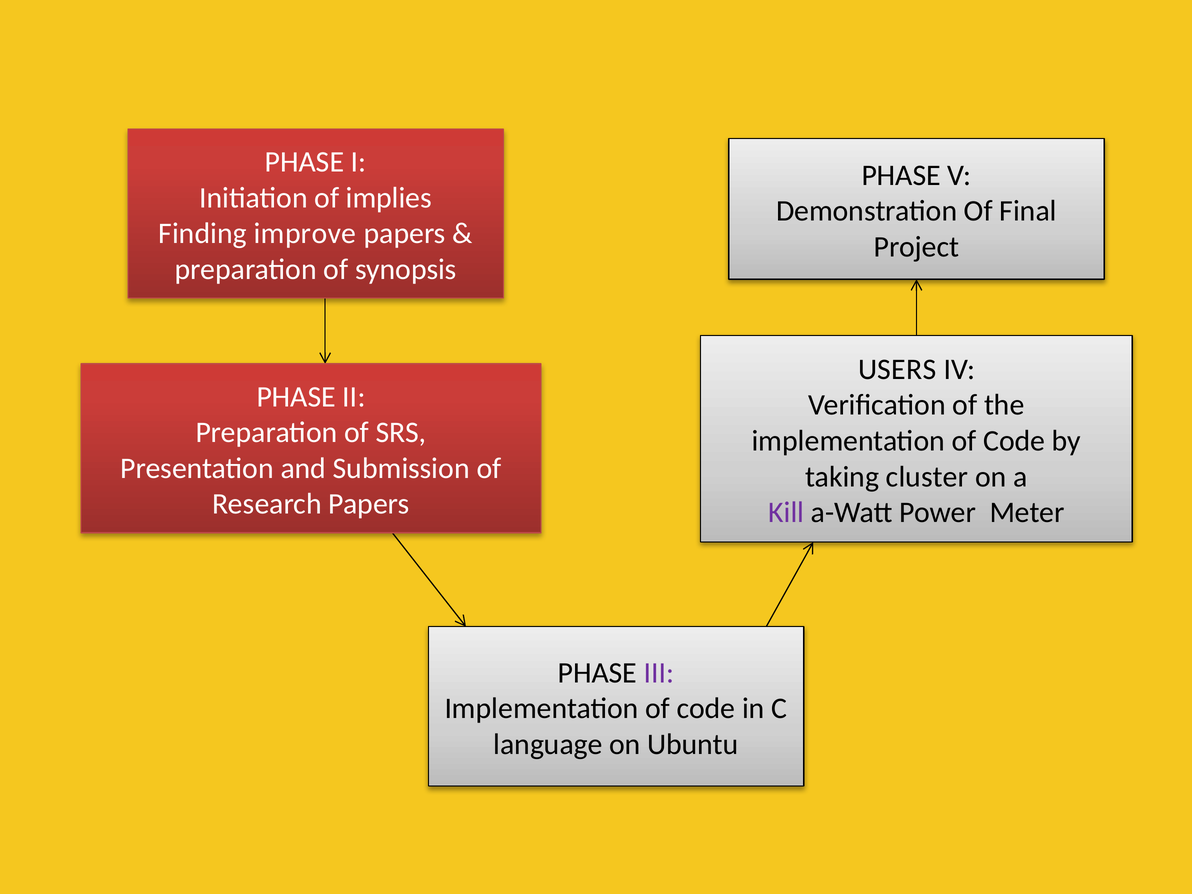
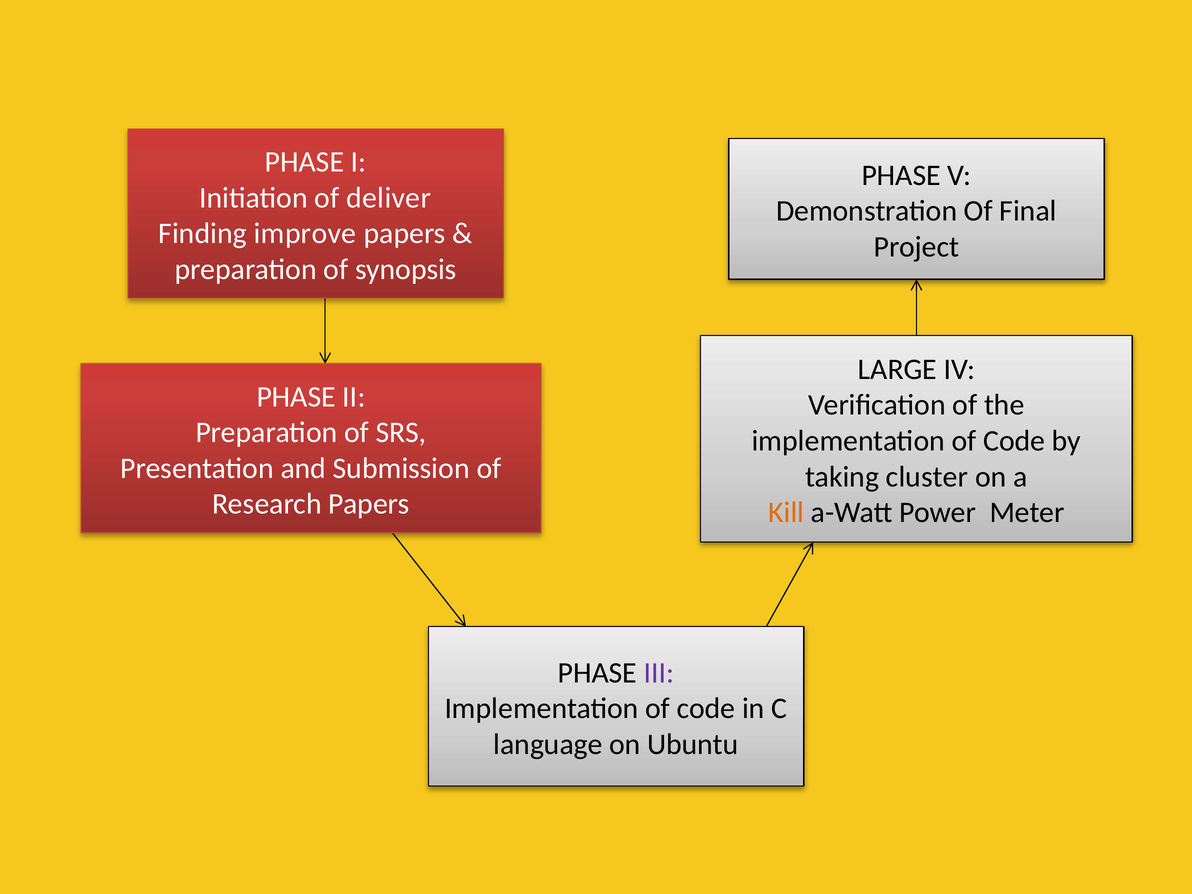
implies: implies -> deliver (389, 198)
USERS: USERS -> LARGE (897, 369)
Kill colour: purple -> orange (786, 512)
